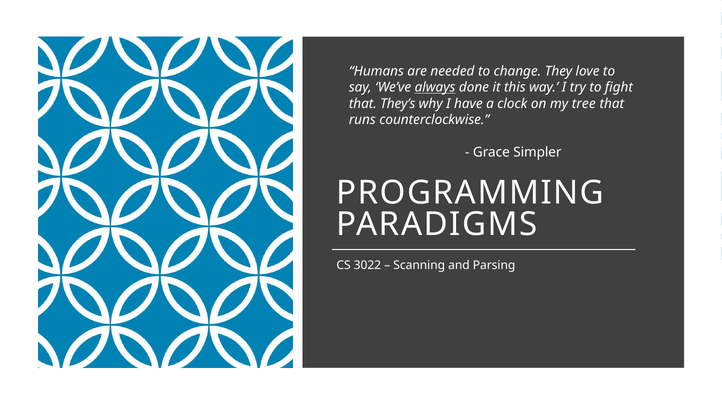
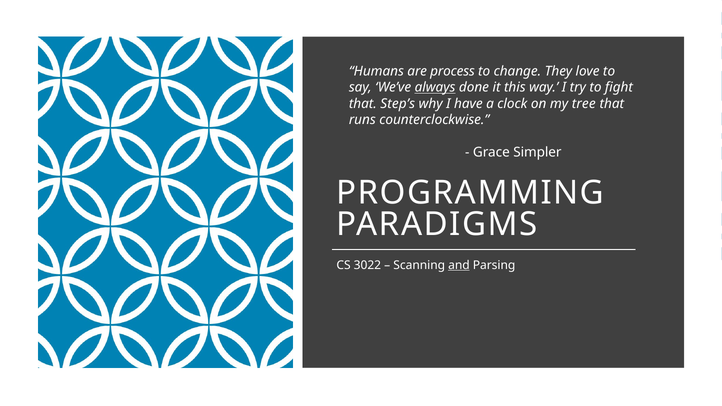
needed: needed -> process (453, 71)
They’s: They’s -> Step’s (398, 104)
and underline: none -> present (459, 265)
